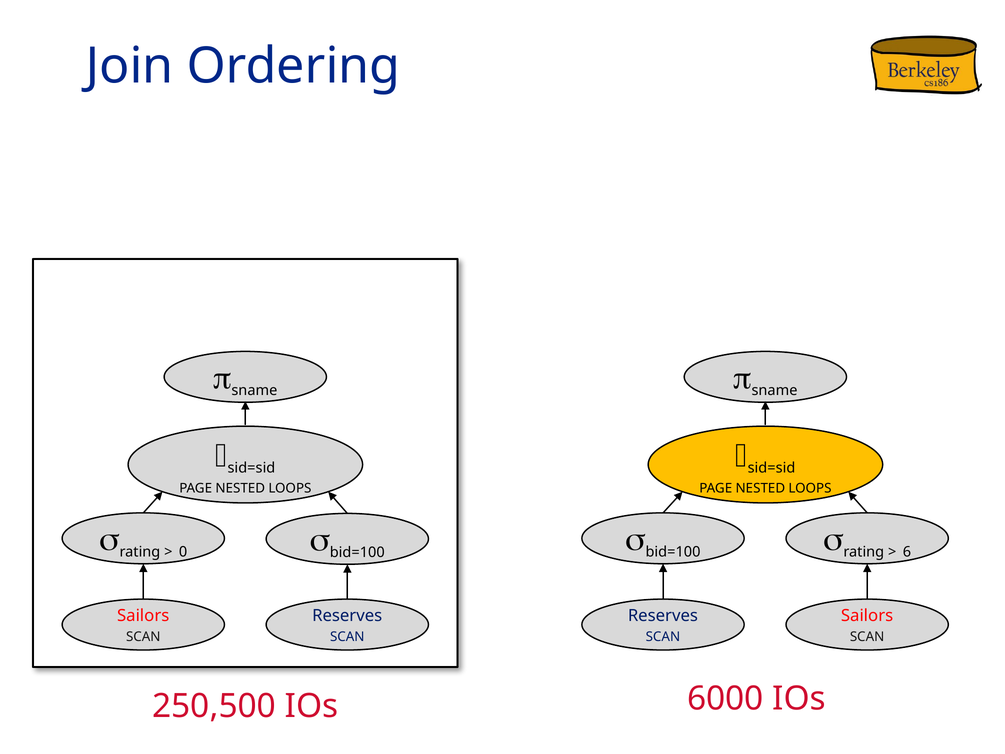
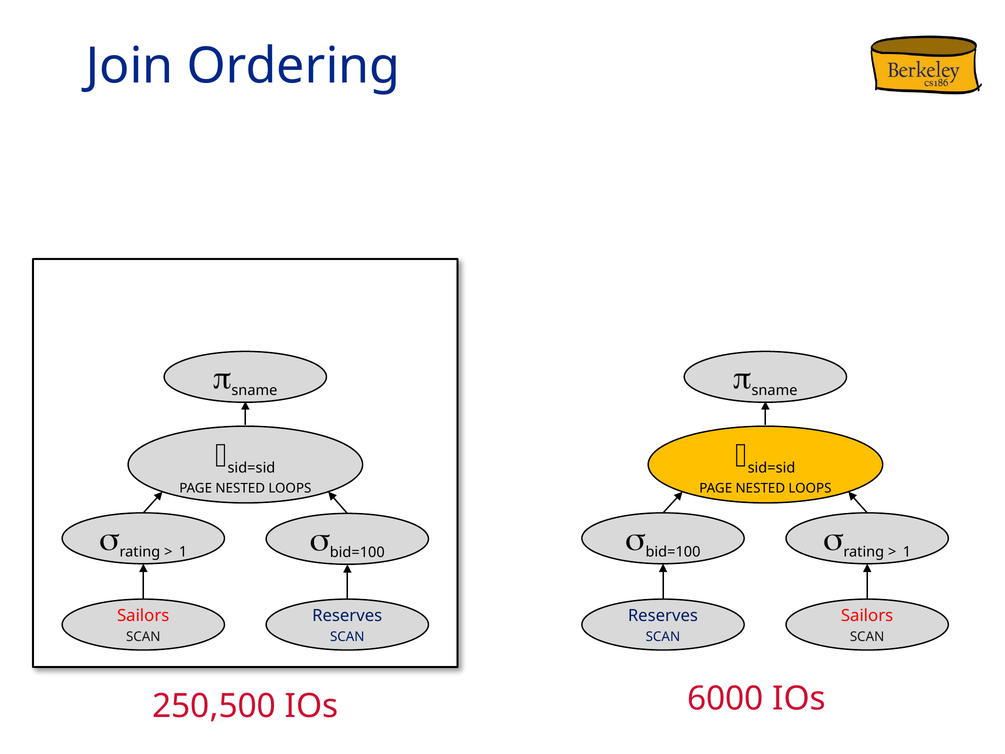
0: 0 -> 1 (183, 552)
6: 6 -> 1 (907, 552)
